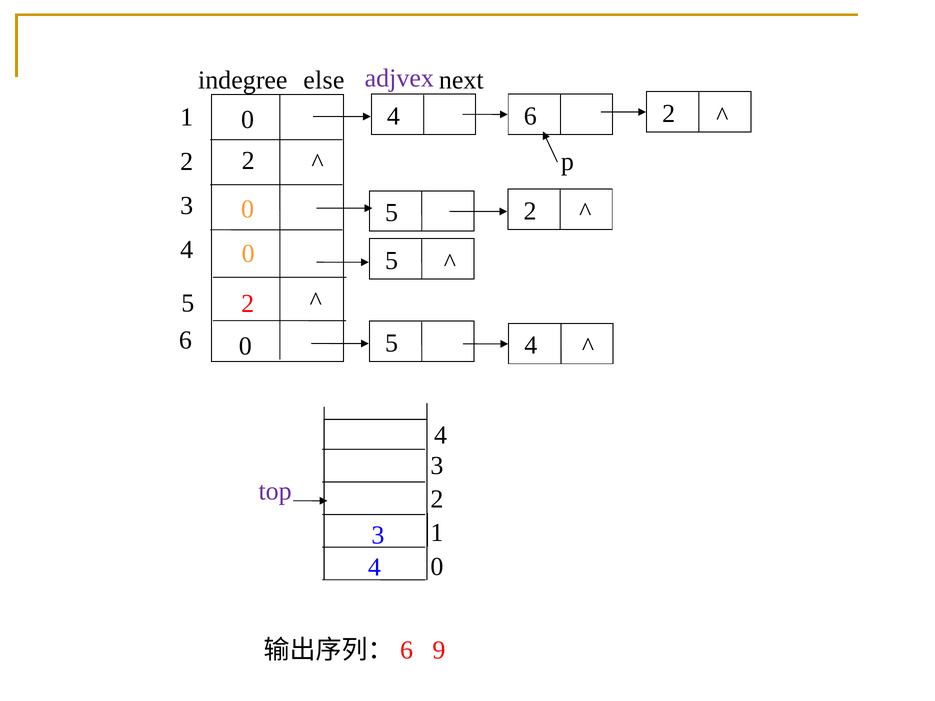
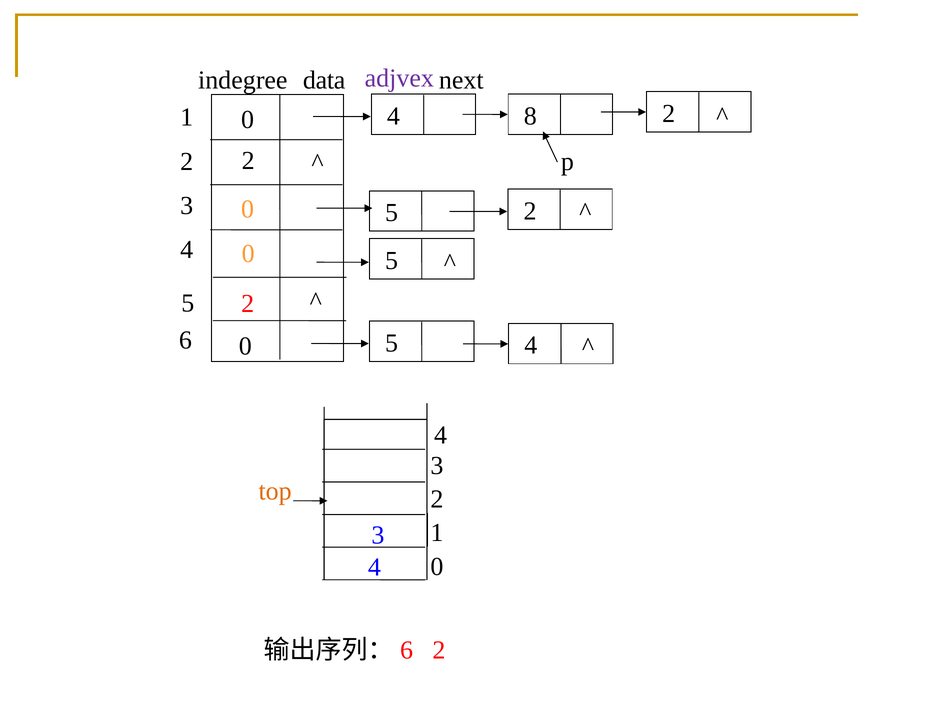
else: else -> data (324, 80)
4 6: 6 -> 8 (530, 116)
top colour: purple -> orange (275, 491)
9: 9 -> 2 (439, 651)
